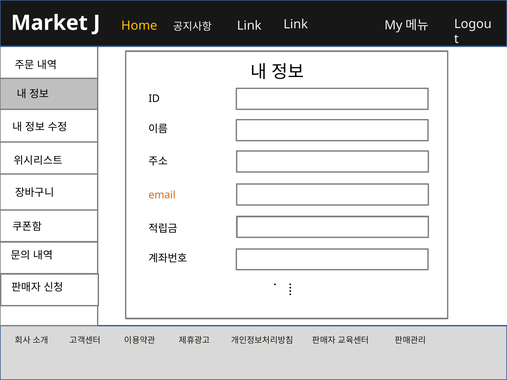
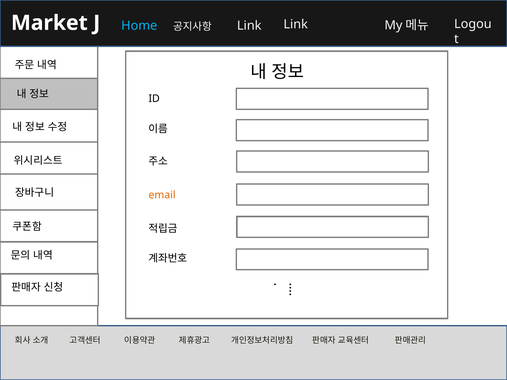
Home colour: yellow -> light blue (139, 26)
